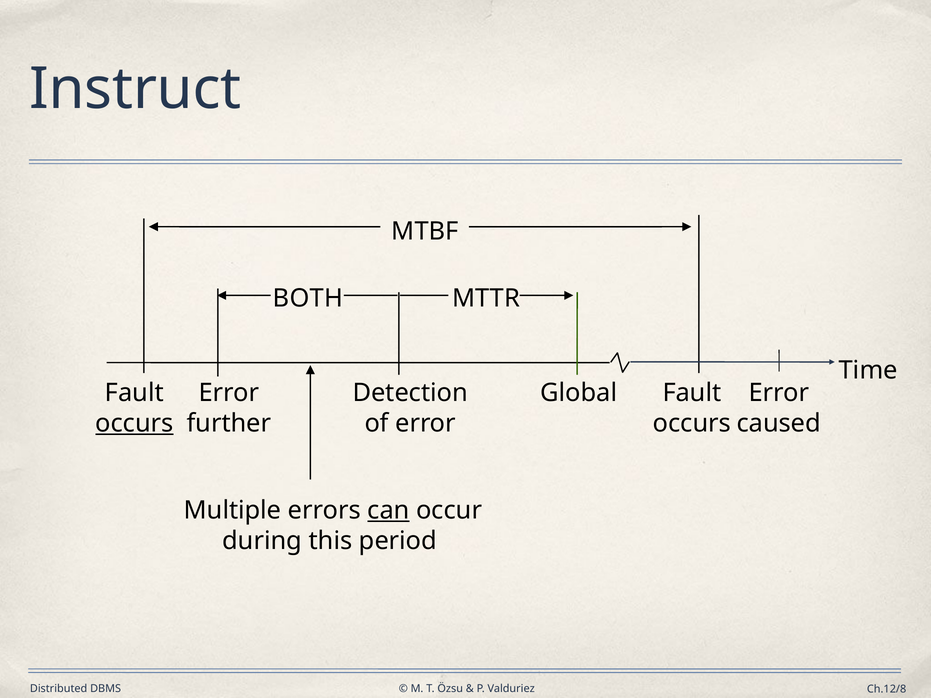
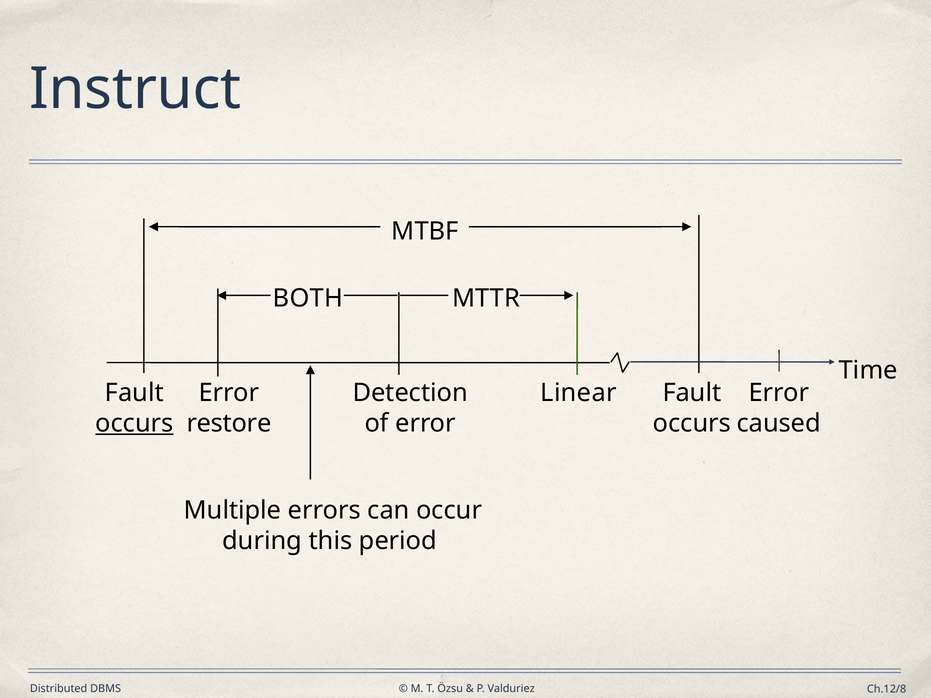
Global: Global -> Linear (579, 393)
further: further -> restore (229, 424)
can underline: present -> none (388, 511)
